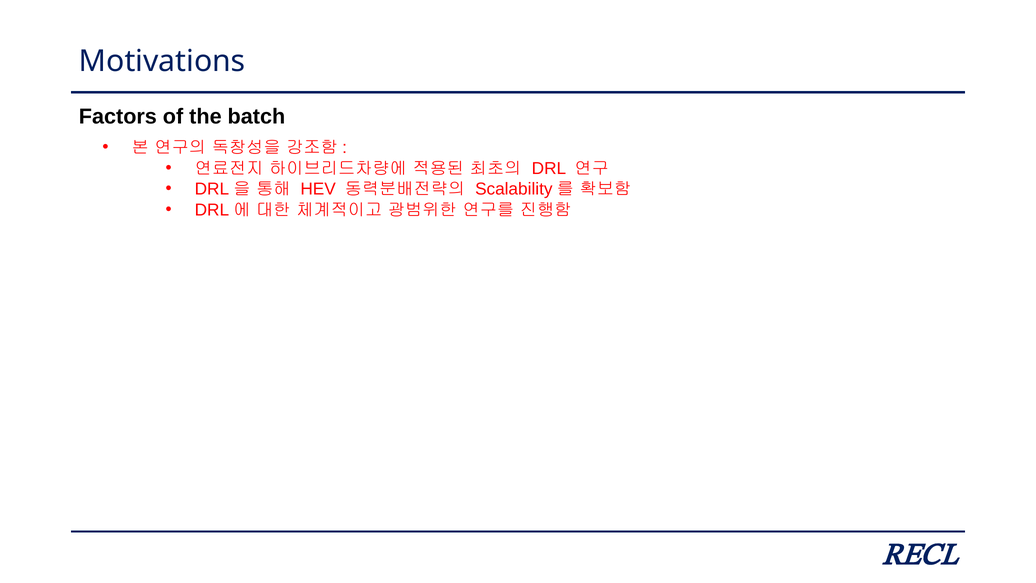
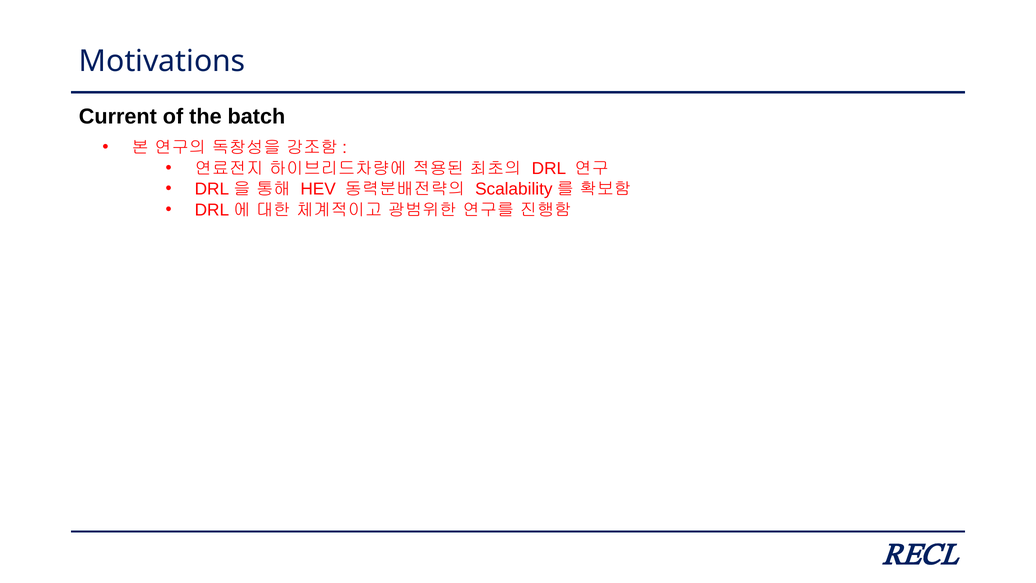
Factors: Factors -> Current (118, 117)
